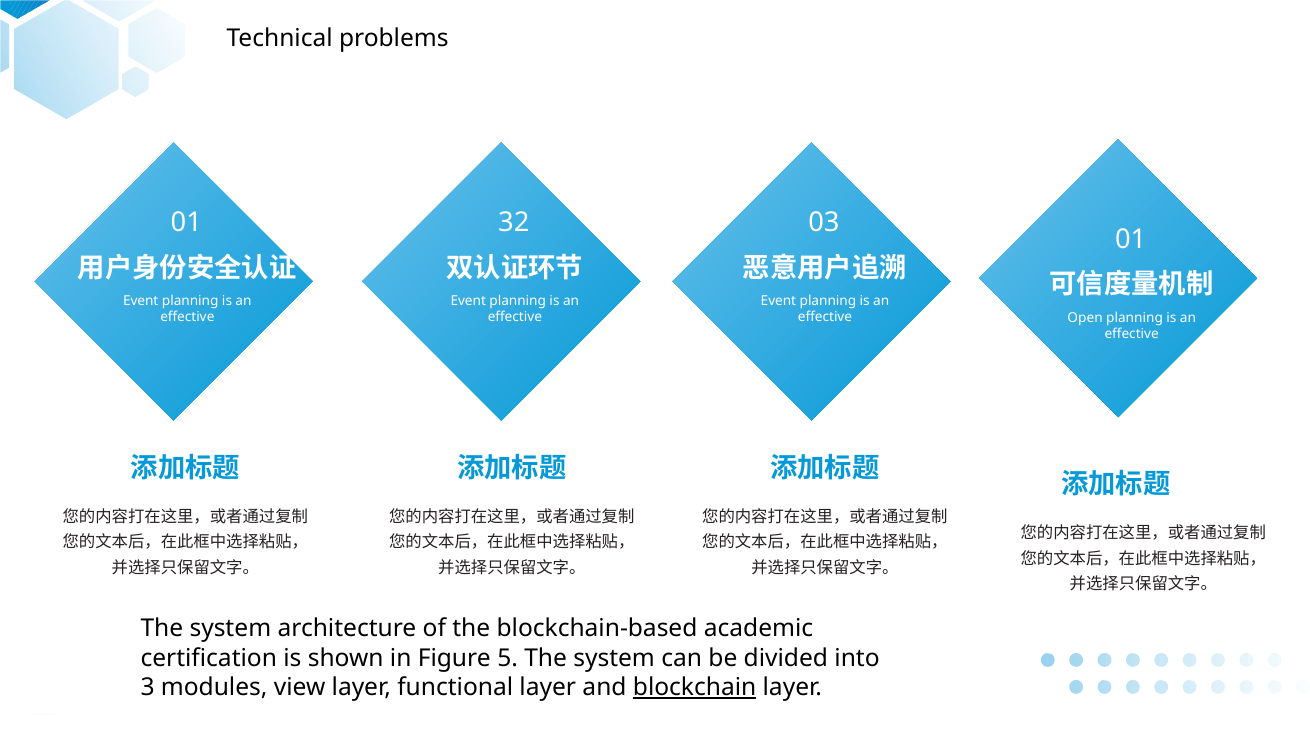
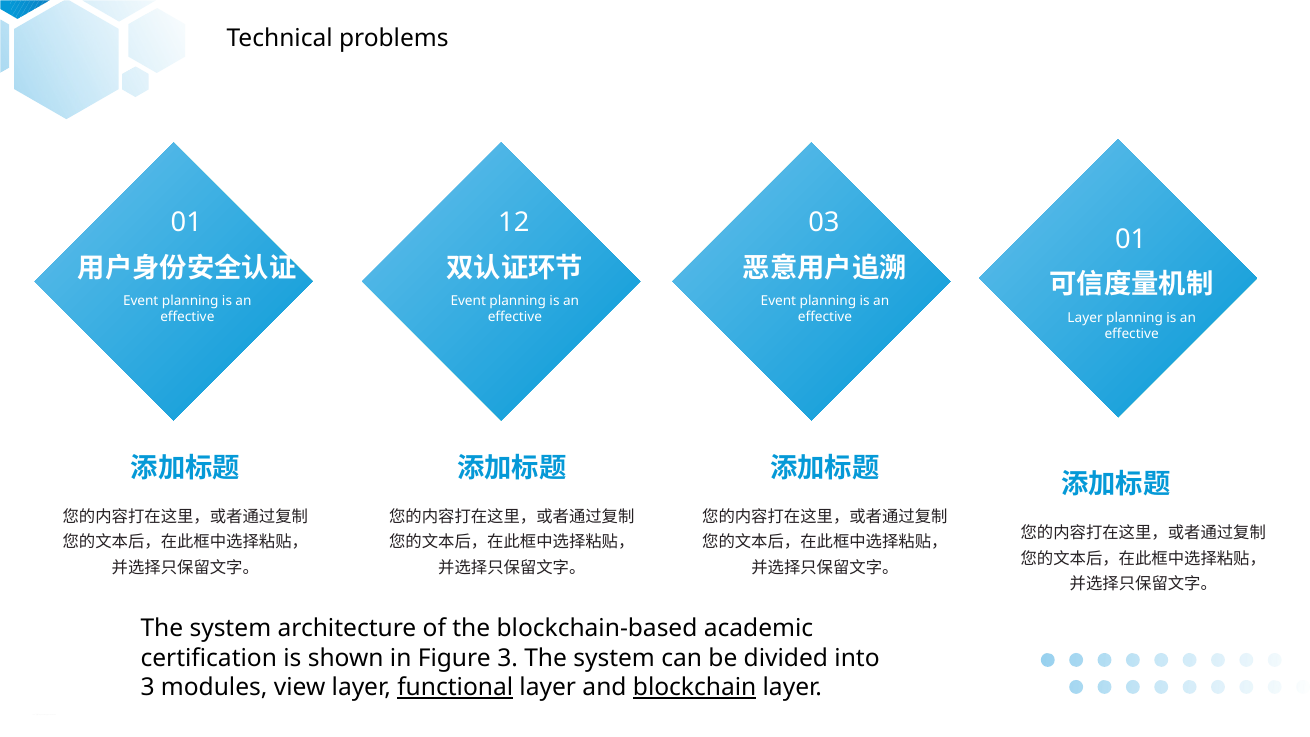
32: 32 -> 12 (514, 223)
Open: Open -> Layer (1085, 318)
Figure 5: 5 -> 3 (508, 658)
functional underline: none -> present (455, 687)
